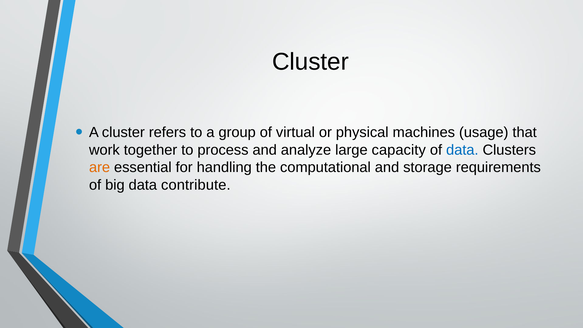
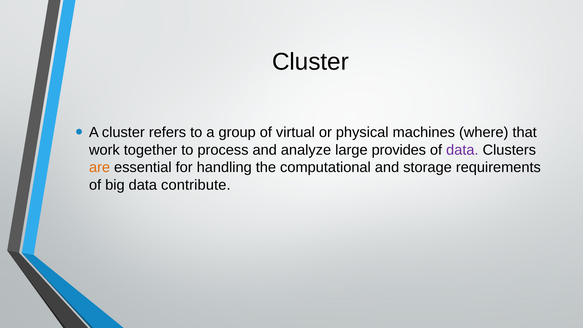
usage: usage -> where (484, 132)
capacity: capacity -> provides (399, 150)
data colour: blue -> purple (462, 150)
